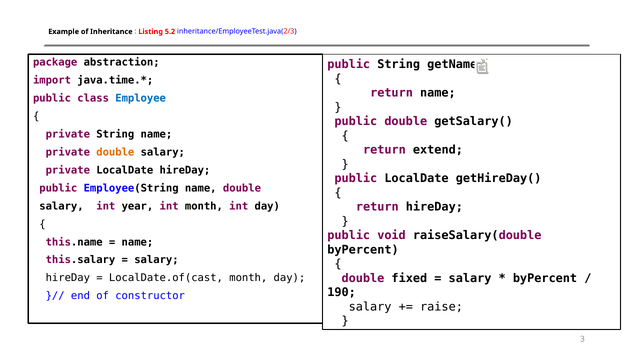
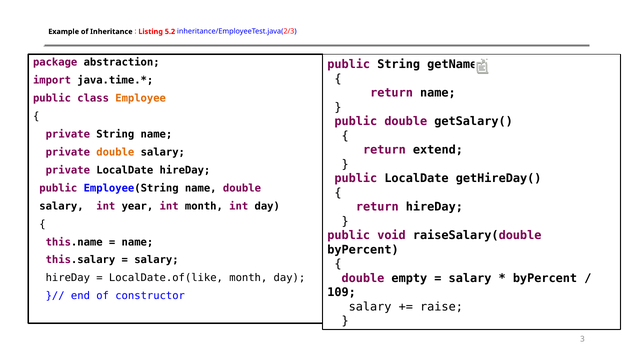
Employee colour: blue -> orange (141, 98)
fixed: fixed -> empty (409, 278)
LocalDate.of(cast: LocalDate.of(cast -> LocalDate.of(like (166, 278)
190: 190 -> 109 (342, 292)
